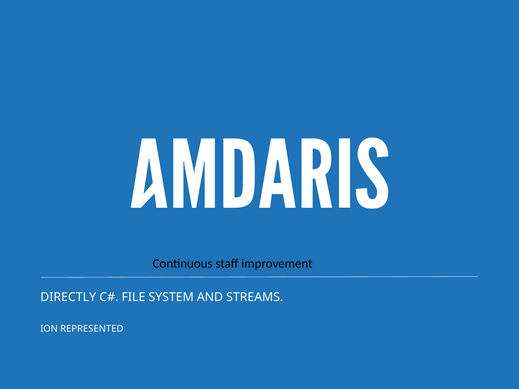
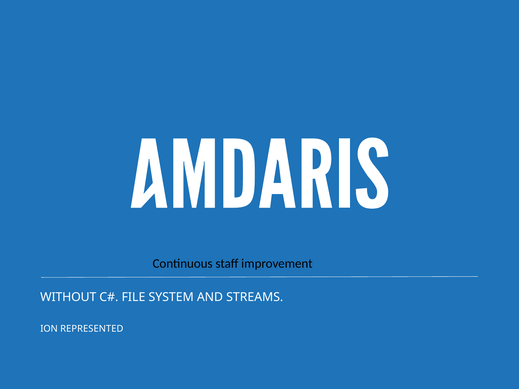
DIRECTLY: DIRECTLY -> WITHOUT (68, 297)
